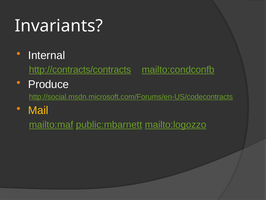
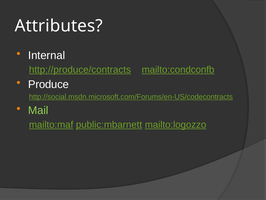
Invariants: Invariants -> Attributes (59, 26)
http://contracts/contracts: http://contracts/contracts -> http://produce/contracts (80, 70)
Mail colour: yellow -> light green (38, 110)
